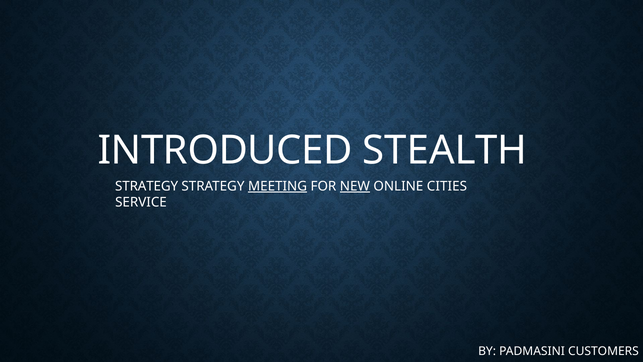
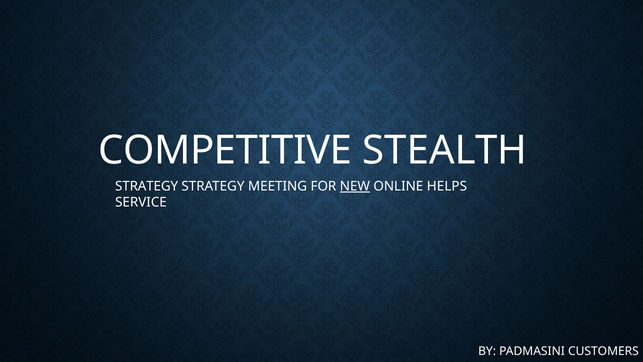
INTRODUCED: INTRODUCED -> COMPETITIVE (225, 151)
MEETING underline: present -> none (278, 186)
CITIES: CITIES -> HELPS (447, 186)
